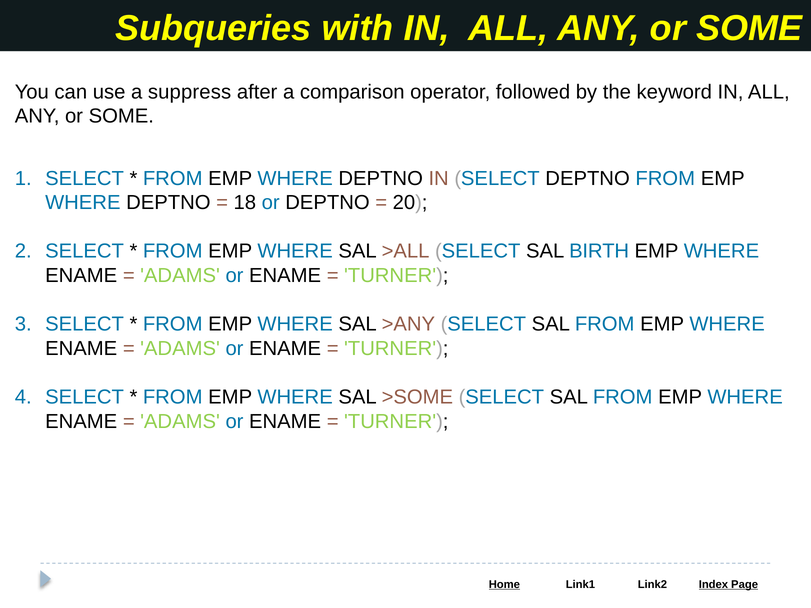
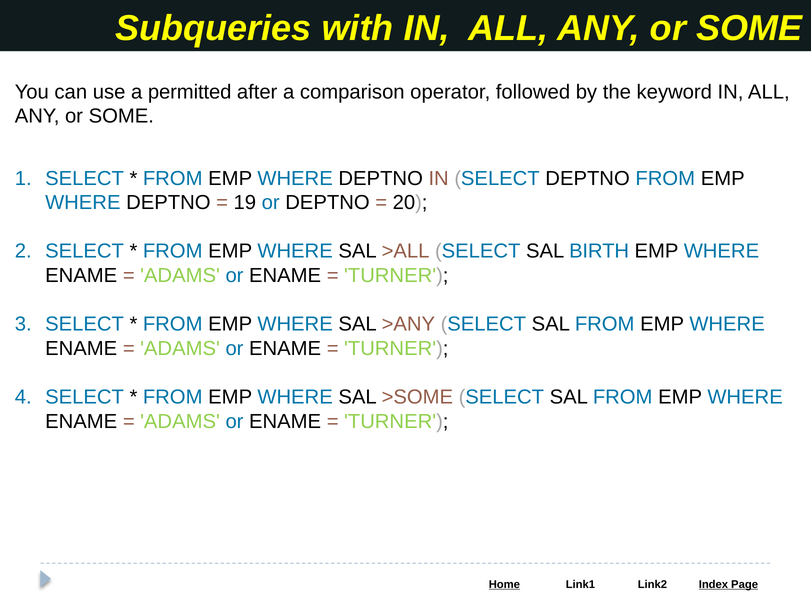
suppress: suppress -> permitted (190, 92)
18: 18 -> 19 (245, 203)
